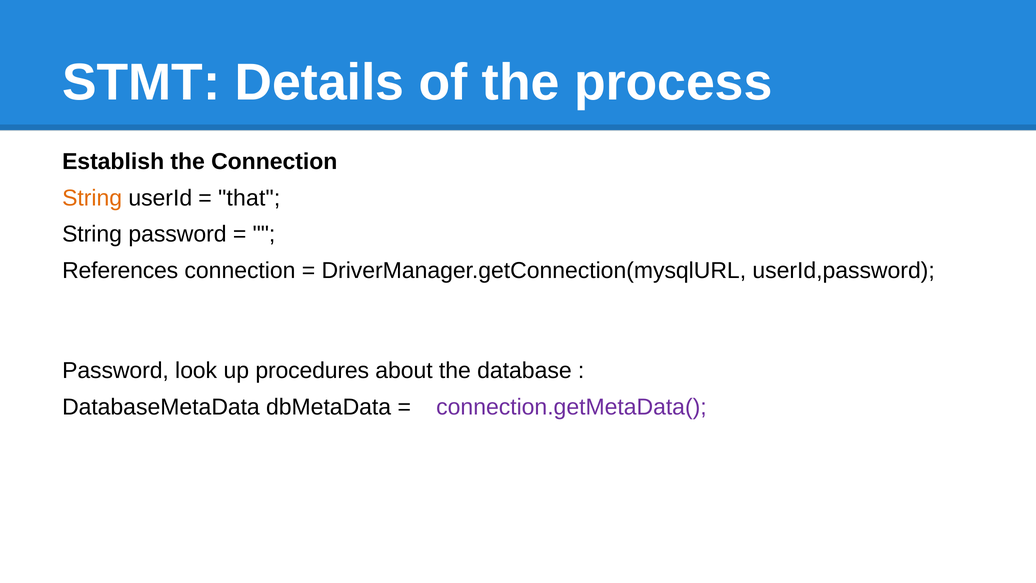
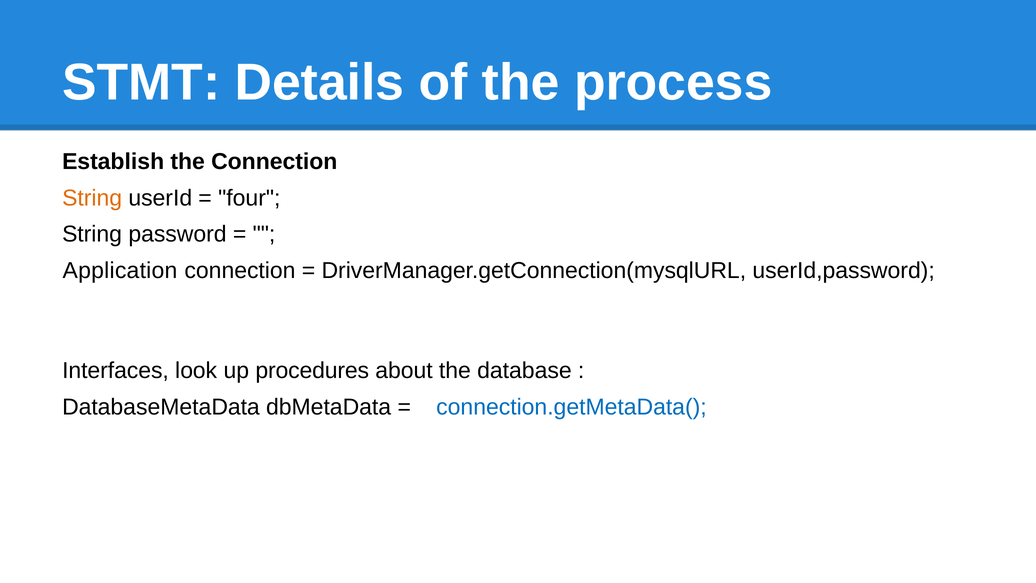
that: that -> four (249, 198)
References: References -> Application (120, 271)
Password: Password -> Interfaces (115, 371)
connection.getMetaData( colour: purple -> blue (571, 407)
